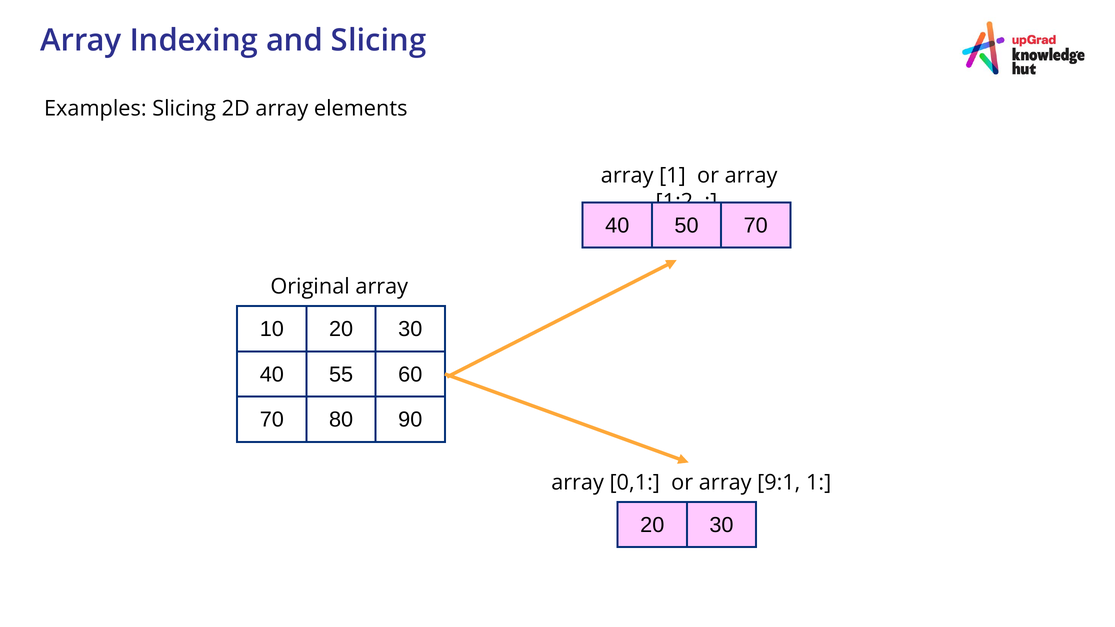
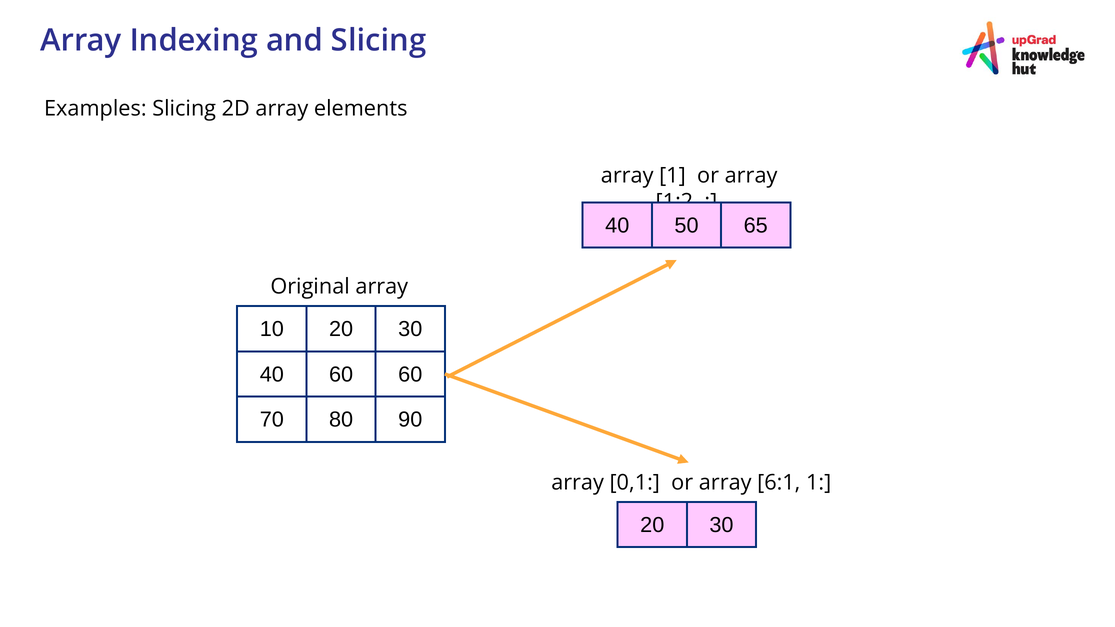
50 70: 70 -> 65 (756, 226)
40 55: 55 -> 60 (341, 374)
9:1: 9:1 -> 6:1 (779, 483)
